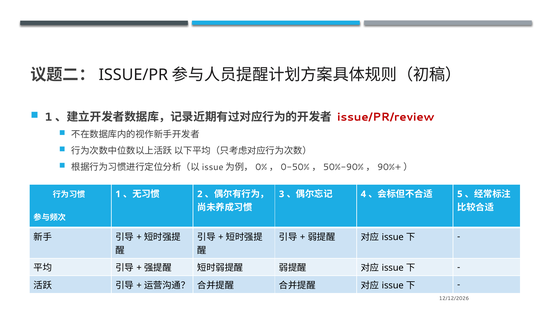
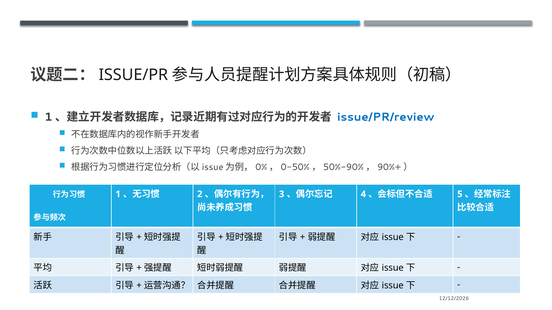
issue/PR/review colour: red -> blue (386, 117)
